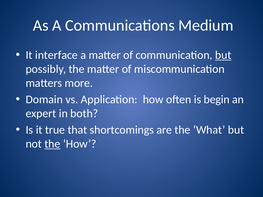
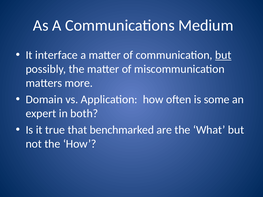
begin: begin -> some (217, 100)
shortcomings: shortcomings -> benchmarked (122, 130)
the underline: present -> none (52, 144)
